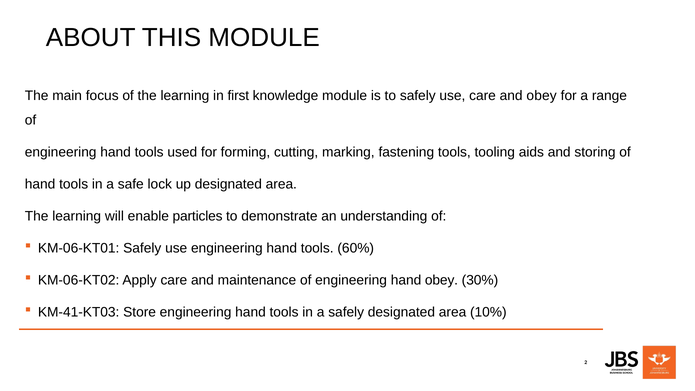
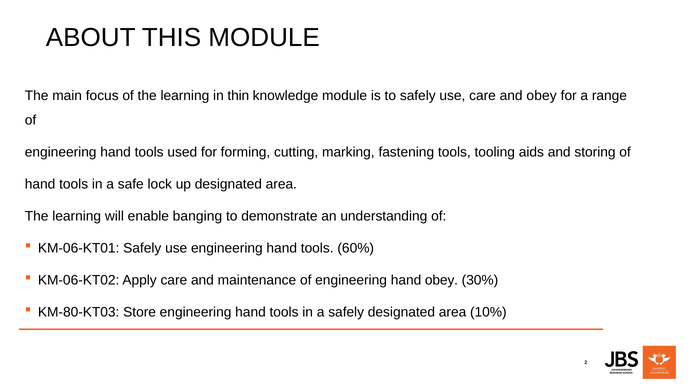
first: first -> thin (238, 96)
particles: particles -> banging (197, 216)
KM-41-KT03: KM-41-KT03 -> KM-80-KT03 (79, 312)
